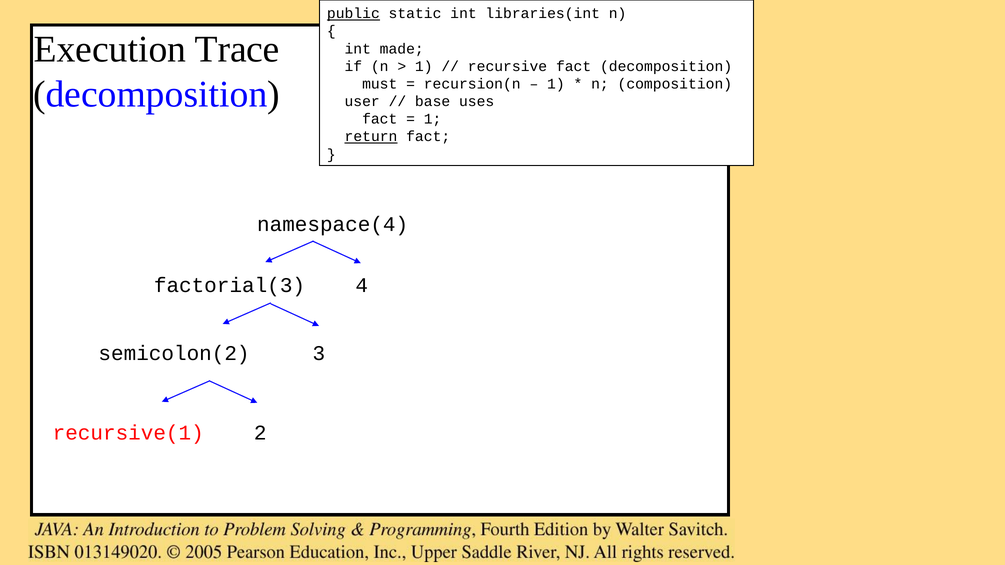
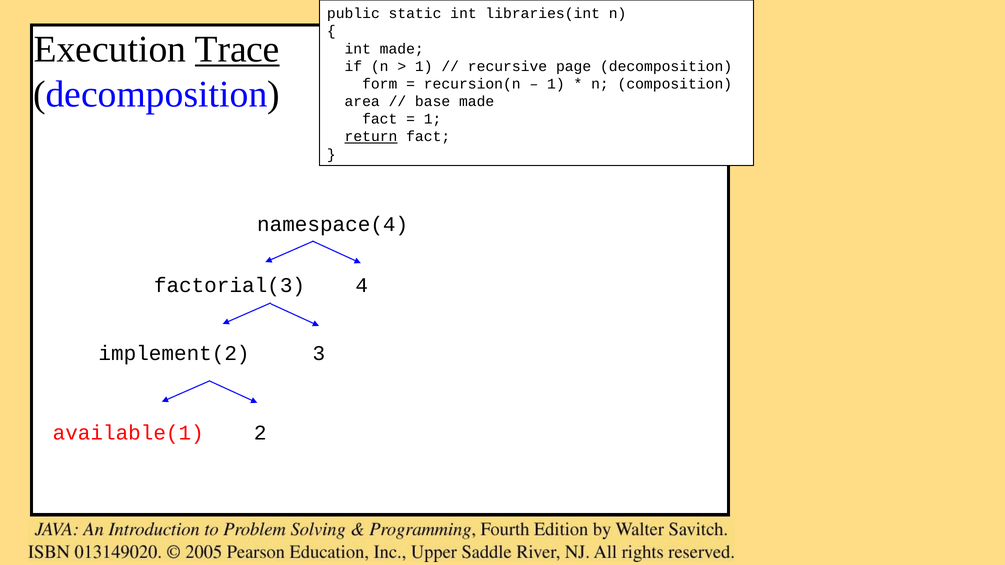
public underline: present -> none (353, 14)
Trace underline: none -> present (237, 49)
recursive fact: fact -> page (574, 66)
must: must -> form (380, 84)
user: user -> area (362, 102)
base uses: uses -> made (477, 102)
semicolon(2: semicolon(2 -> implement(2 (174, 353)
recursive(1: recursive(1 -> available(1 (128, 433)
